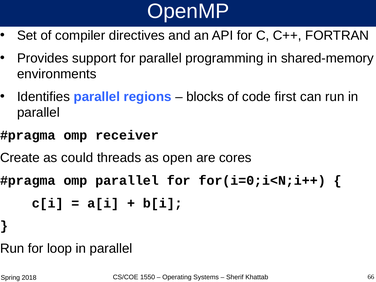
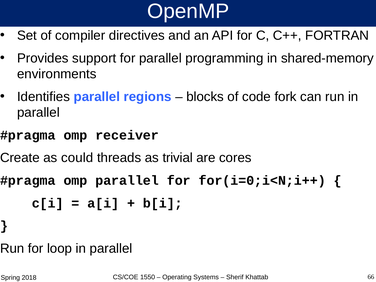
first: first -> fork (286, 97)
open: open -> trivial (178, 158)
